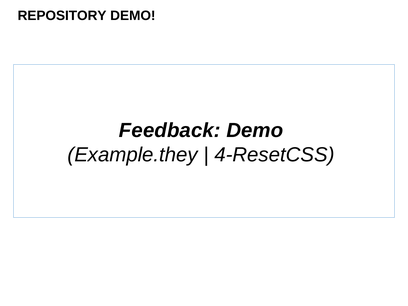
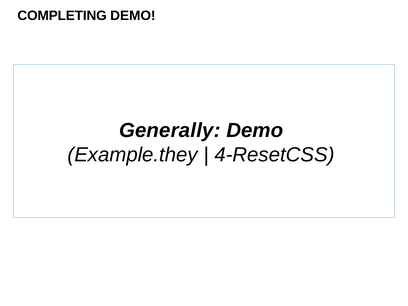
REPOSITORY: REPOSITORY -> COMPLETING (62, 16)
Feedback: Feedback -> Generally (170, 130)
